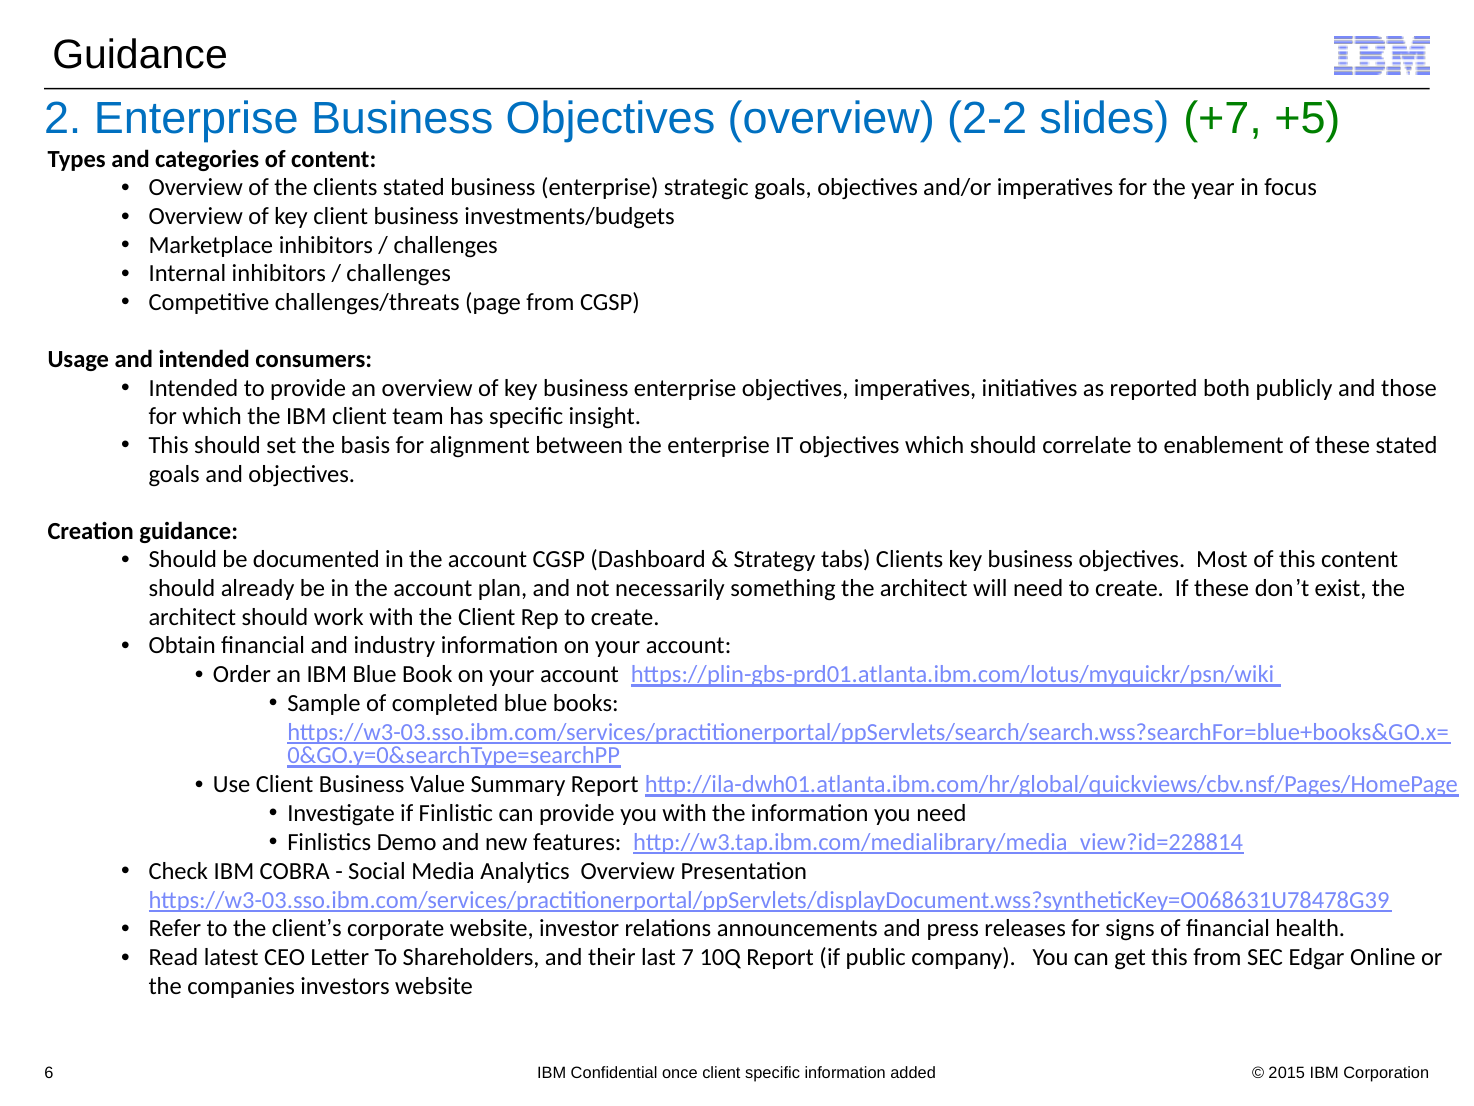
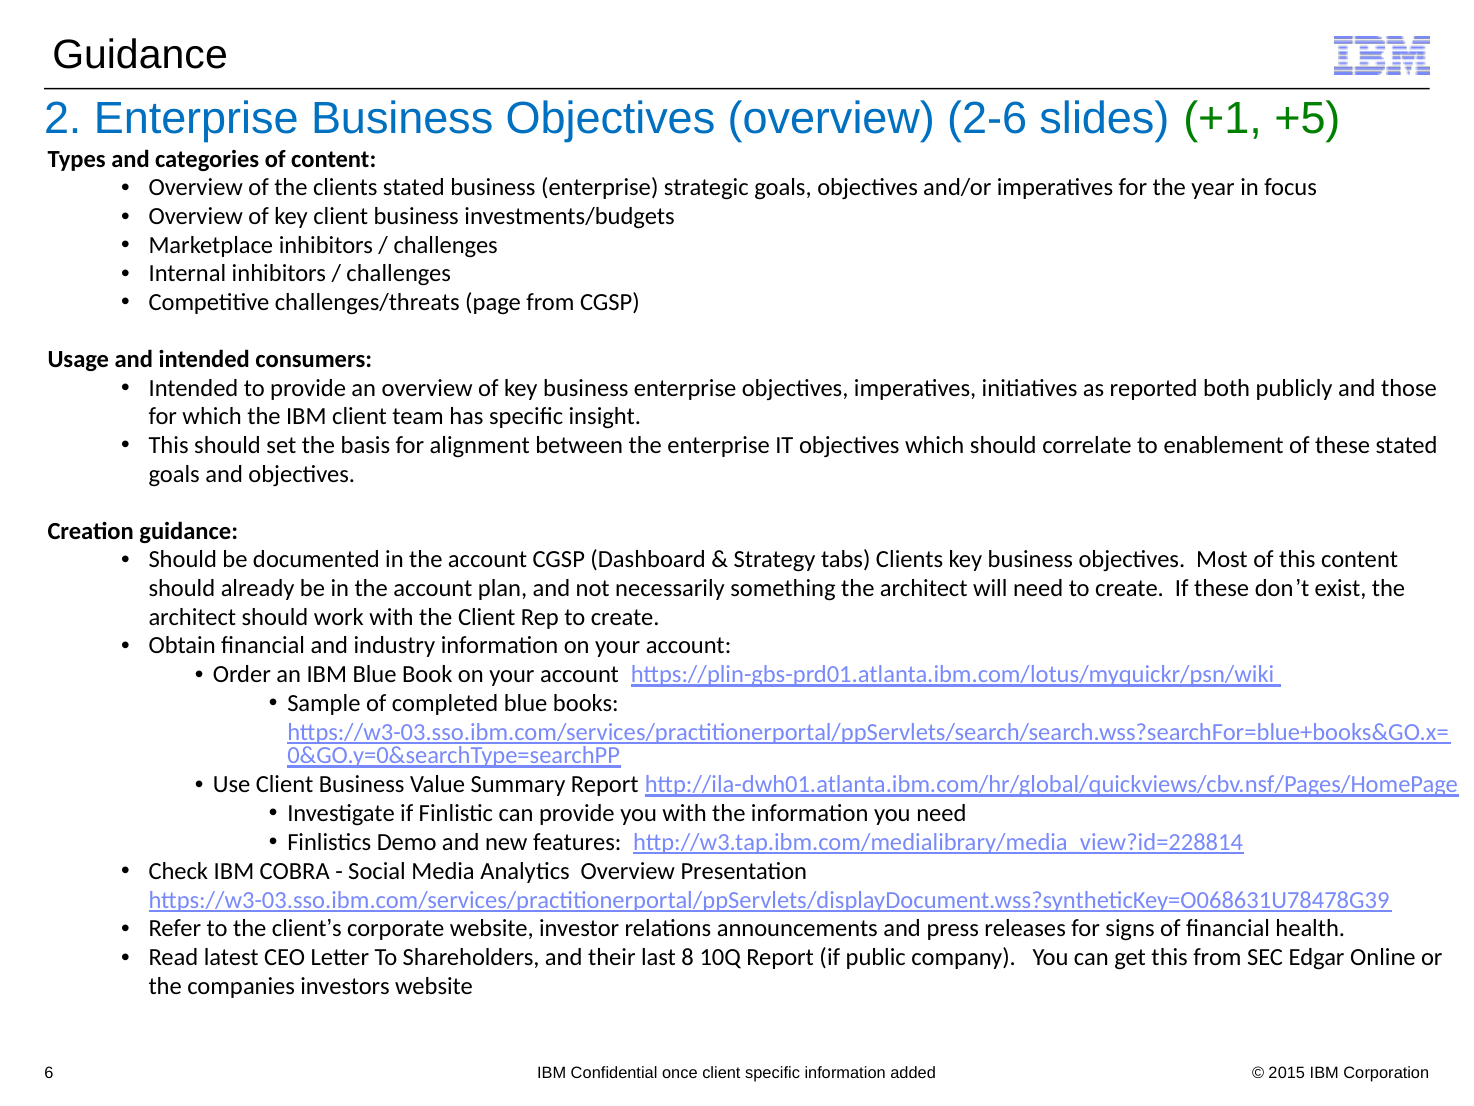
2-2: 2-2 -> 2-6 (987, 119)
+7: +7 -> +1 (1223, 119)
7: 7 -> 8 (688, 957)
